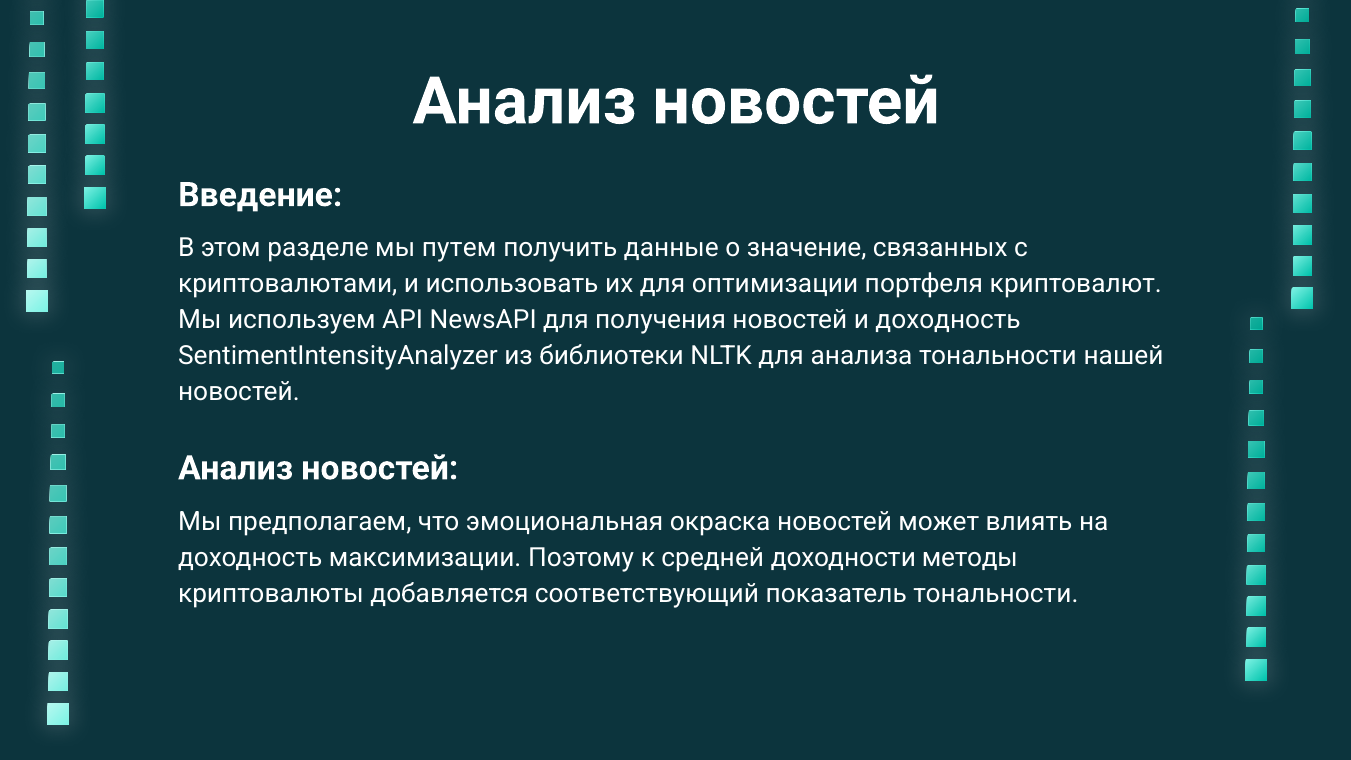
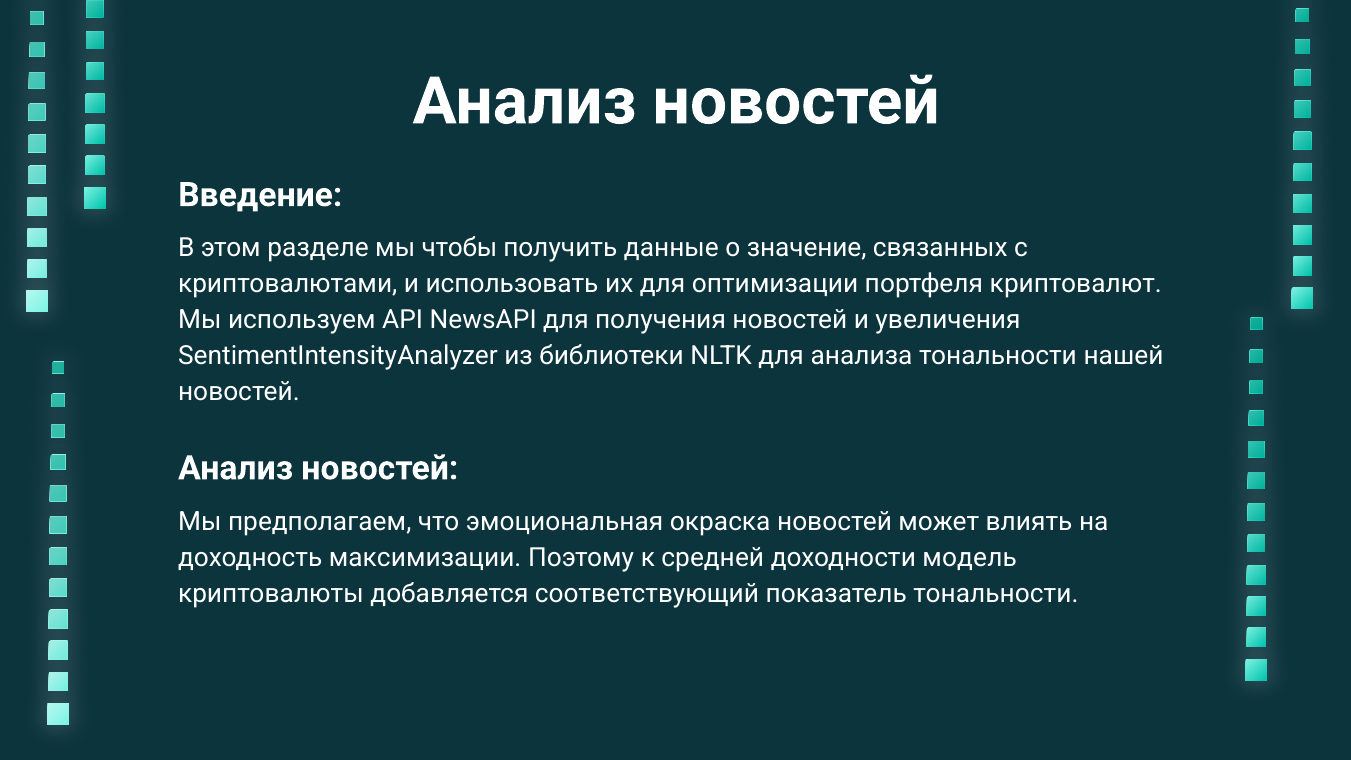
путем: путем -> чтобы (459, 247)
и доходность: доходность -> увеличения (948, 320)
методы: методы -> модель (970, 558)
